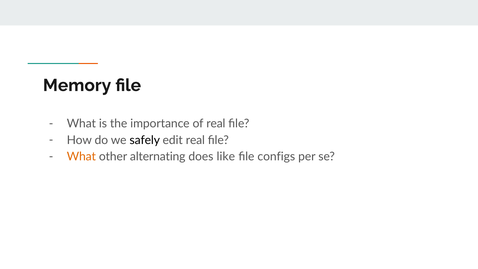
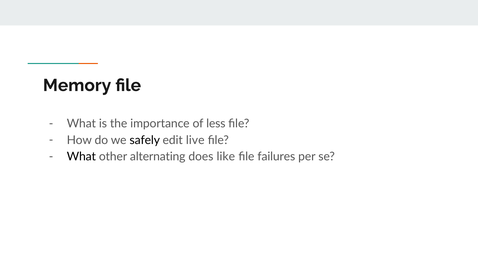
of real: real -> less (216, 124)
edit real: real -> live (195, 140)
What colour: orange -> black (81, 157)
configs: configs -> failures (276, 157)
